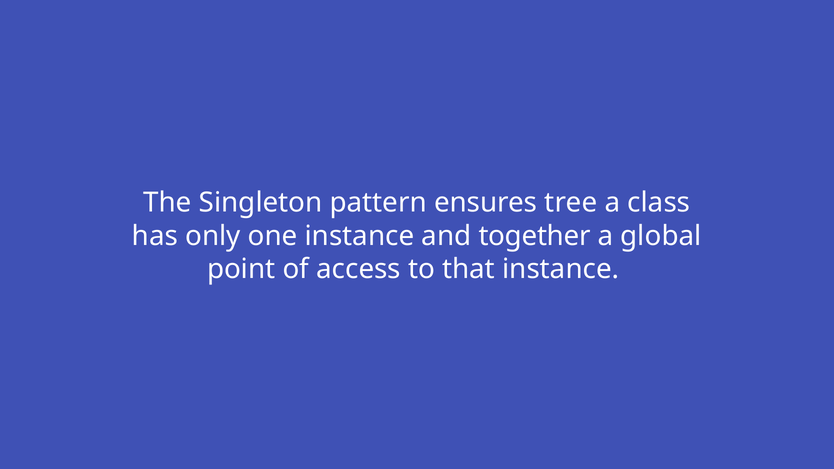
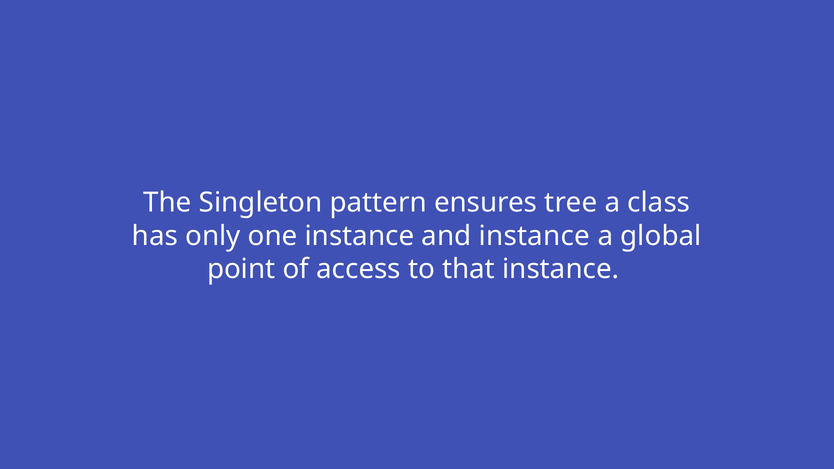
and together: together -> instance (534, 236)
